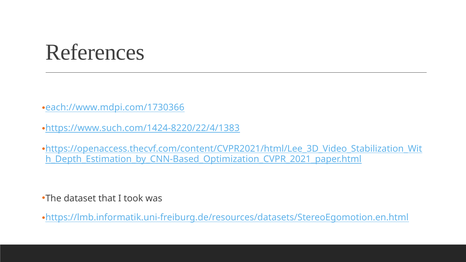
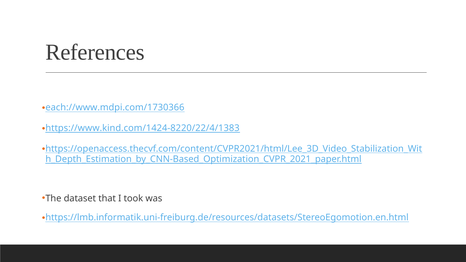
https://www.such.com/1424-8220/22/4/1383: https://www.such.com/1424-8220/22/4/1383 -> https://www.kind.com/1424-8220/22/4/1383 (143, 128)
